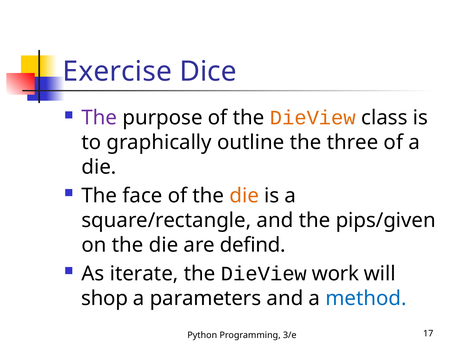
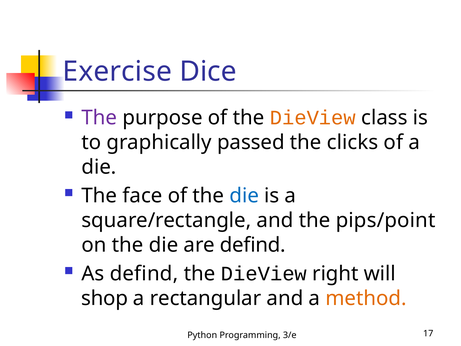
outline: outline -> passed (251, 142)
three: three -> clicks (353, 142)
die colour: orange -> blue (244, 196)
pips/given: pips/given -> pips/point (386, 220)
As iterate: iterate -> defind (144, 274)
work: work -> right (335, 274)
parameters: parameters -> rectangular (205, 298)
method colour: blue -> orange (366, 298)
